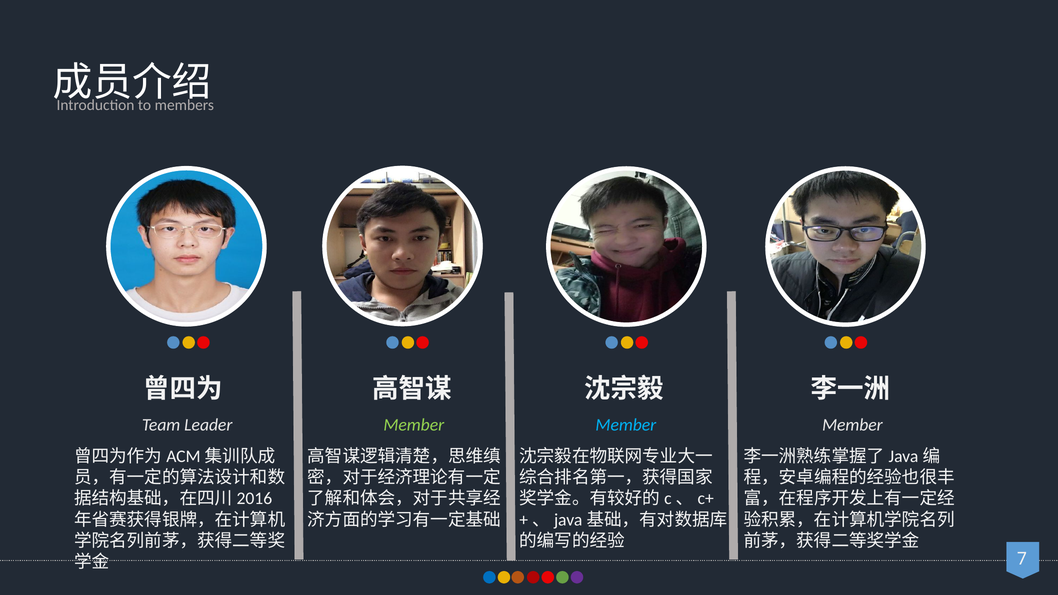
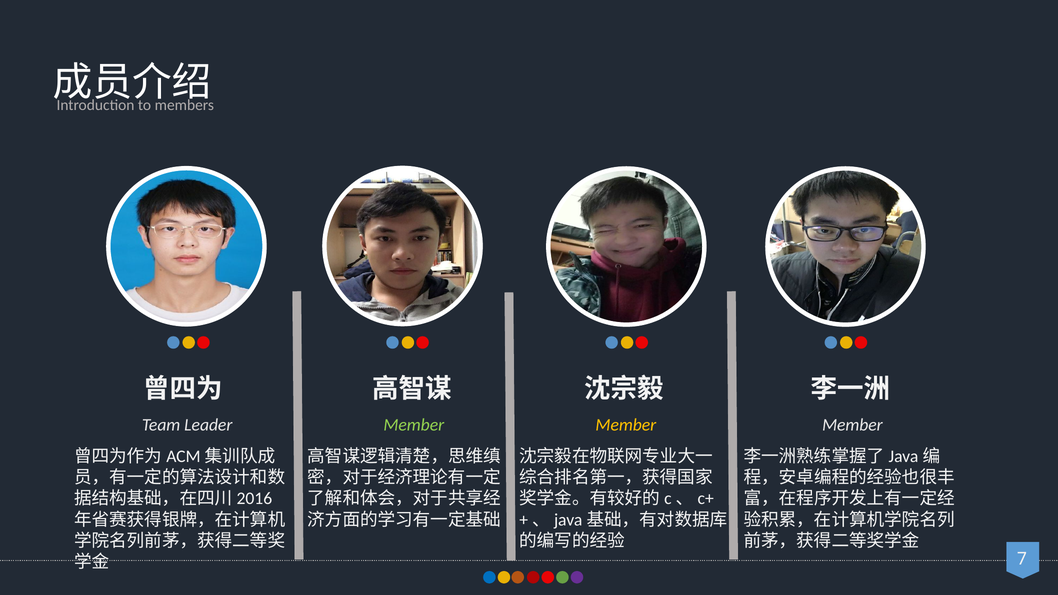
Member colour: light blue -> yellow (626, 425)
